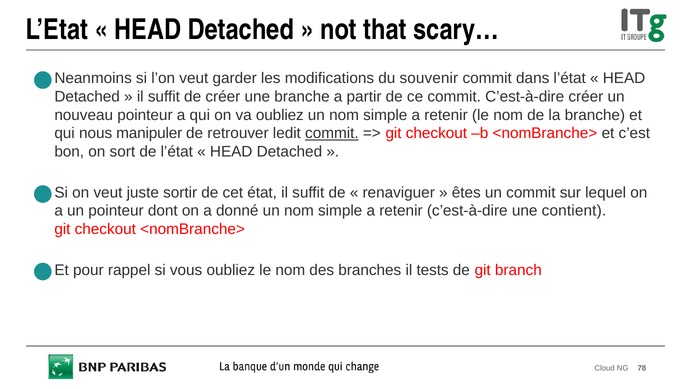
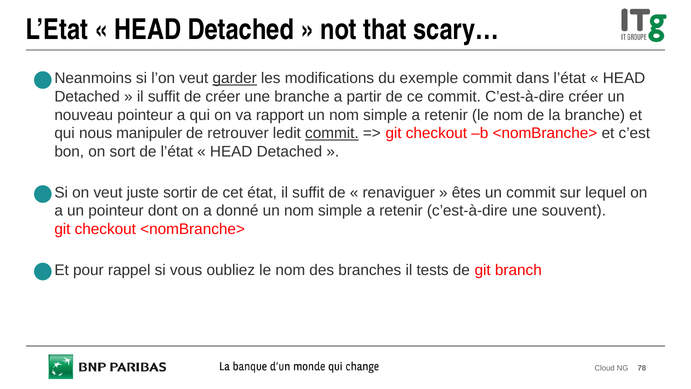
garder underline: none -> present (235, 78)
souvenir: souvenir -> exemple (429, 78)
va oubliez: oubliez -> rapport (280, 115)
contient: contient -> souvent (574, 211)
